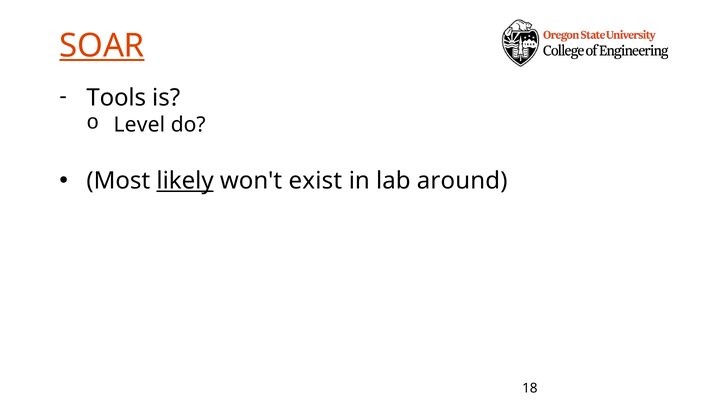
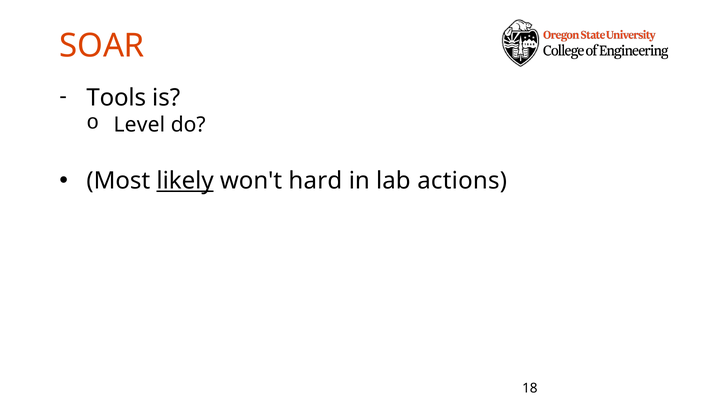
SOAR underline: present -> none (102, 46)
exist: exist -> hard (315, 181)
around: around -> actions (462, 181)
